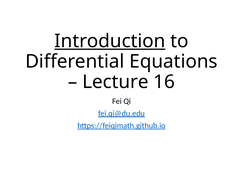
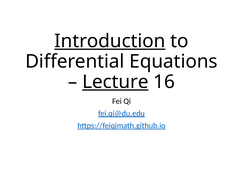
Lecture underline: none -> present (115, 82)
